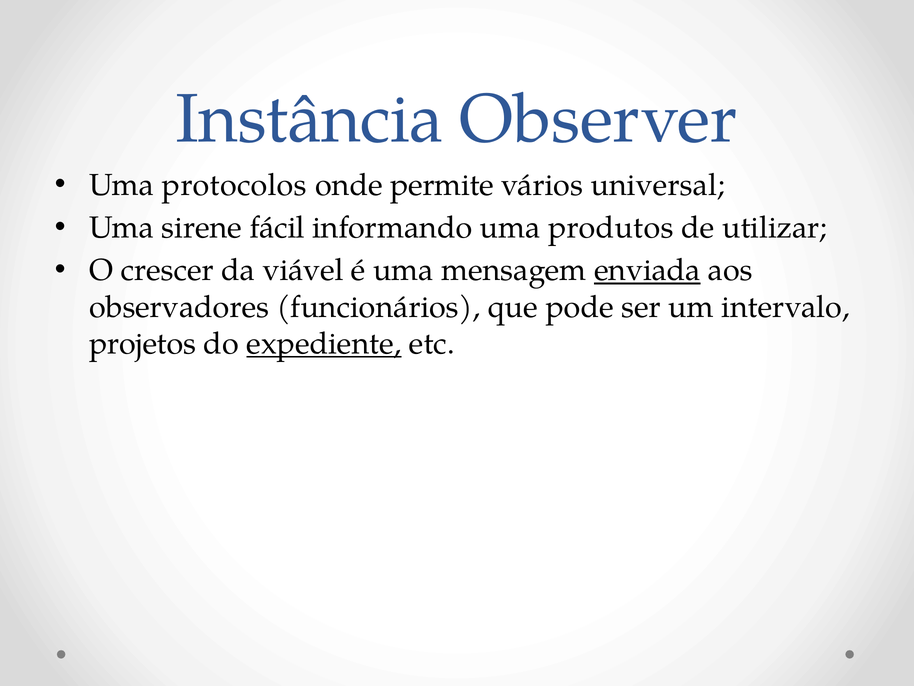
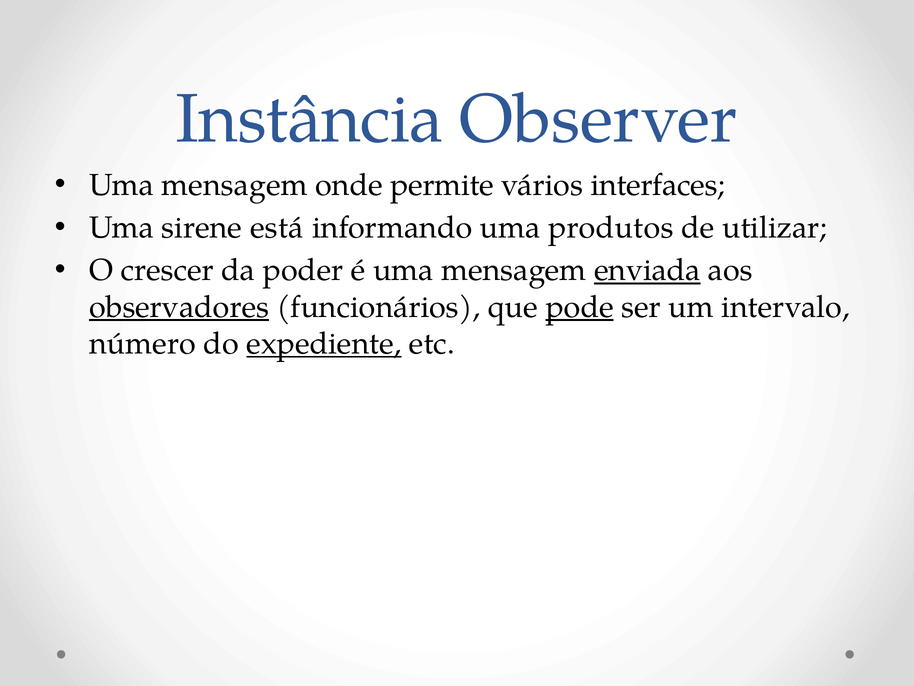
protocolos: protocolos -> mensagem (235, 185)
universal: universal -> interfaces (658, 185)
fácil: fácil -> está (277, 228)
viável: viável -> poder (303, 270)
observadores underline: none -> present (179, 307)
pode underline: none -> present (580, 307)
projetos: projetos -> número (142, 343)
